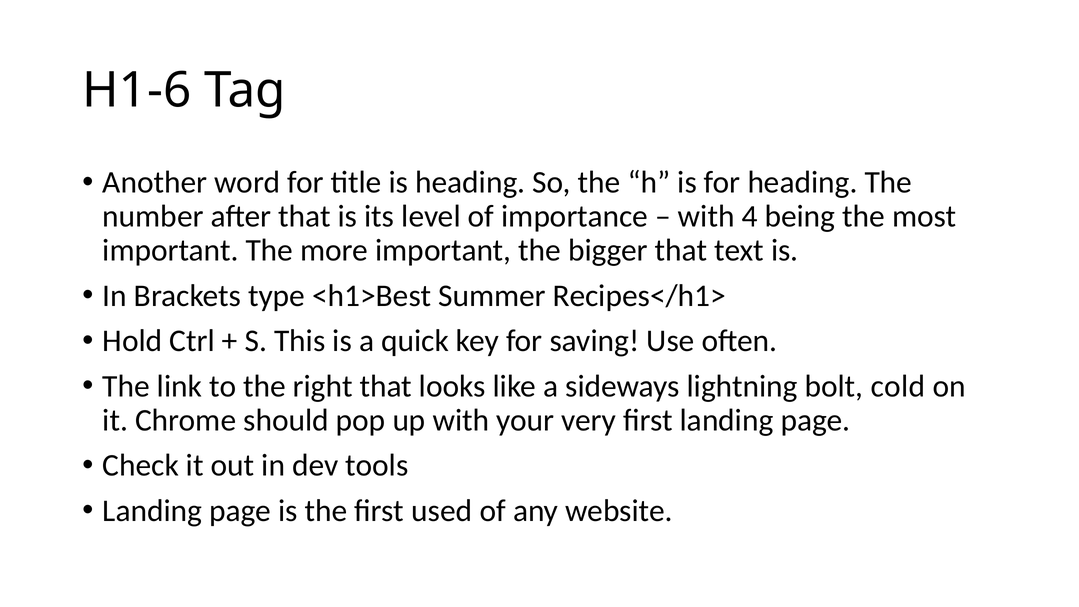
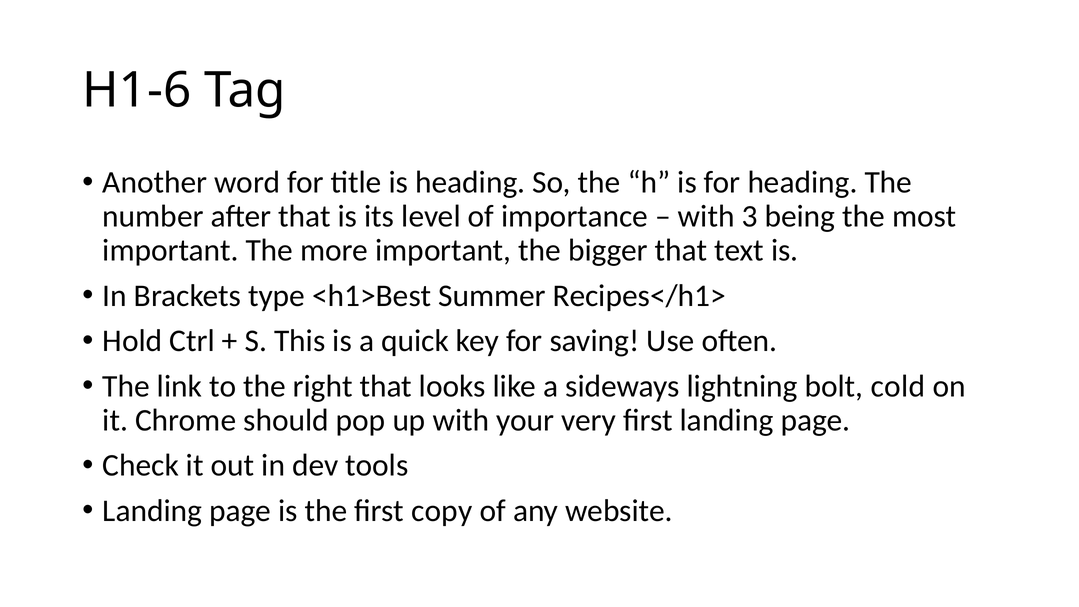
4: 4 -> 3 (750, 216)
used: used -> copy (442, 511)
